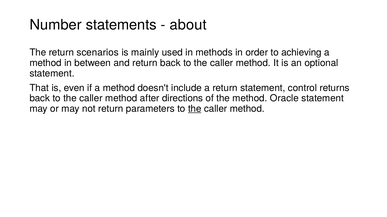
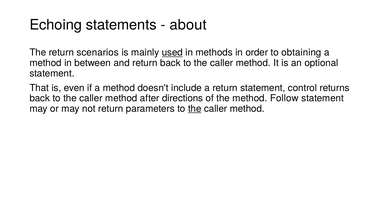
Number: Number -> Echoing (56, 25)
used underline: none -> present (172, 53)
achieving: achieving -> obtaining (301, 53)
Oracle: Oracle -> Follow (284, 99)
